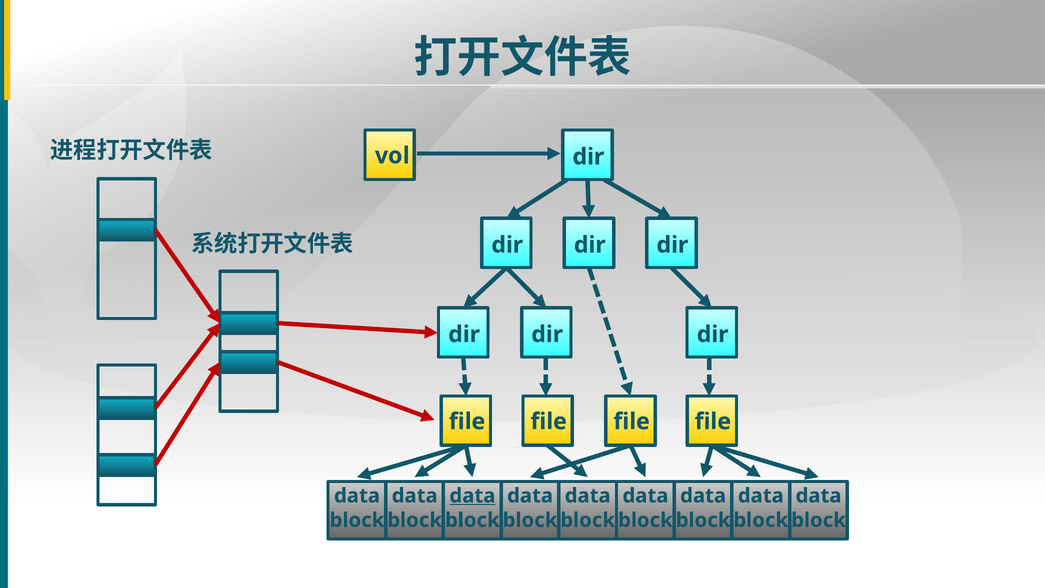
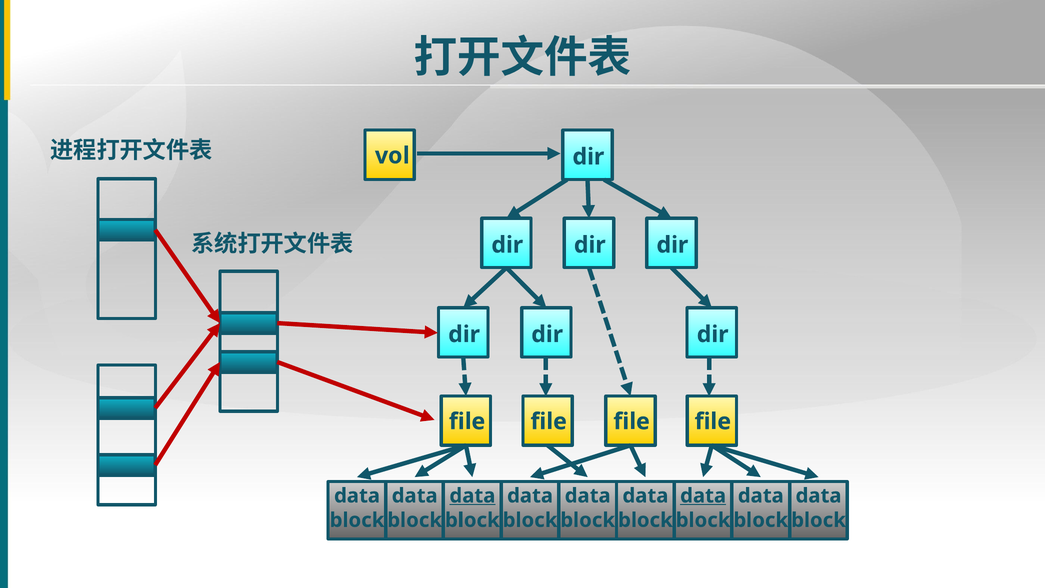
data underline: none -> present (703, 496)
